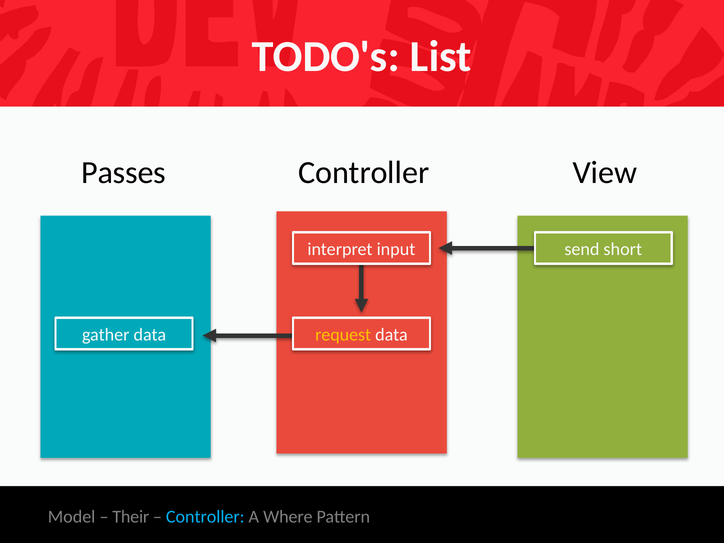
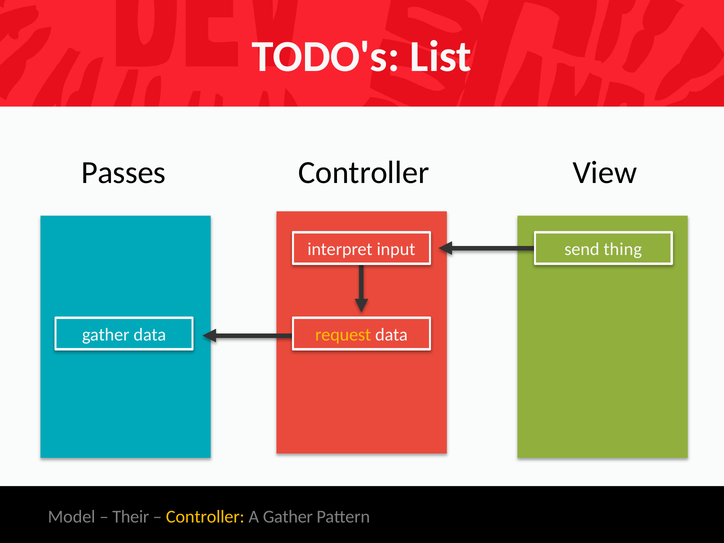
short: short -> thing (623, 249)
Controller colour: light blue -> yellow (205, 517)
A Where: Where -> Gather (288, 517)
